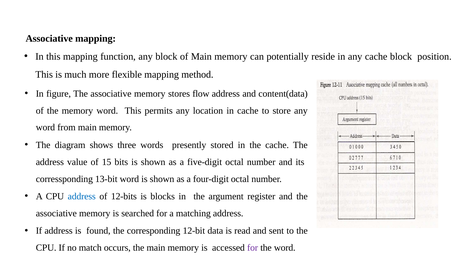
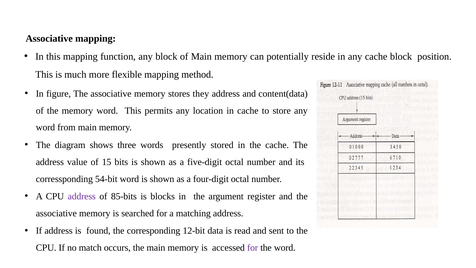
flow: flow -> they (201, 94)
13-bit: 13-bit -> 54-bit (106, 179)
address colour: blue -> purple (82, 196)
12-bits: 12-bits -> 85-bits (124, 196)
